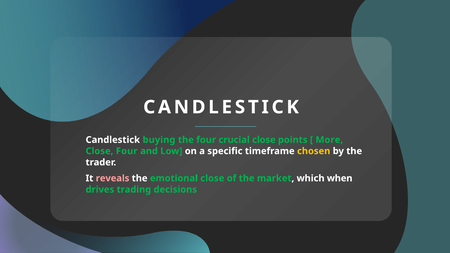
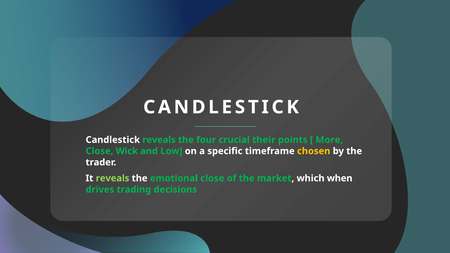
Candlestick buying: buying -> reveals (159, 140)
crucial close: close -> their (264, 140)
Close Four: Four -> Wick (127, 151)
reveals colour: pink -> light green (113, 178)
